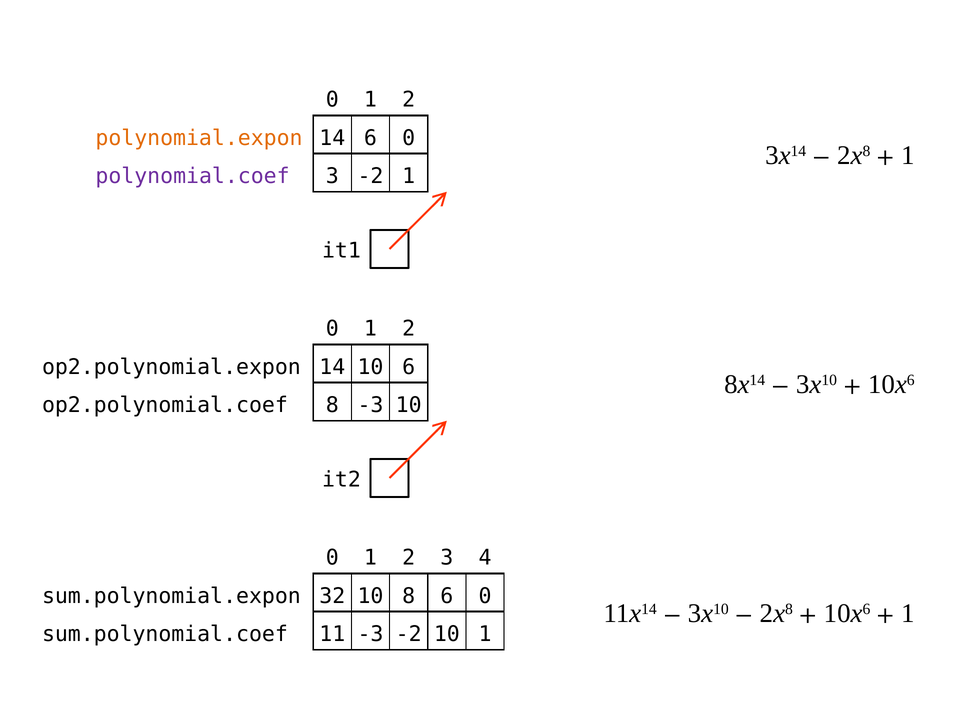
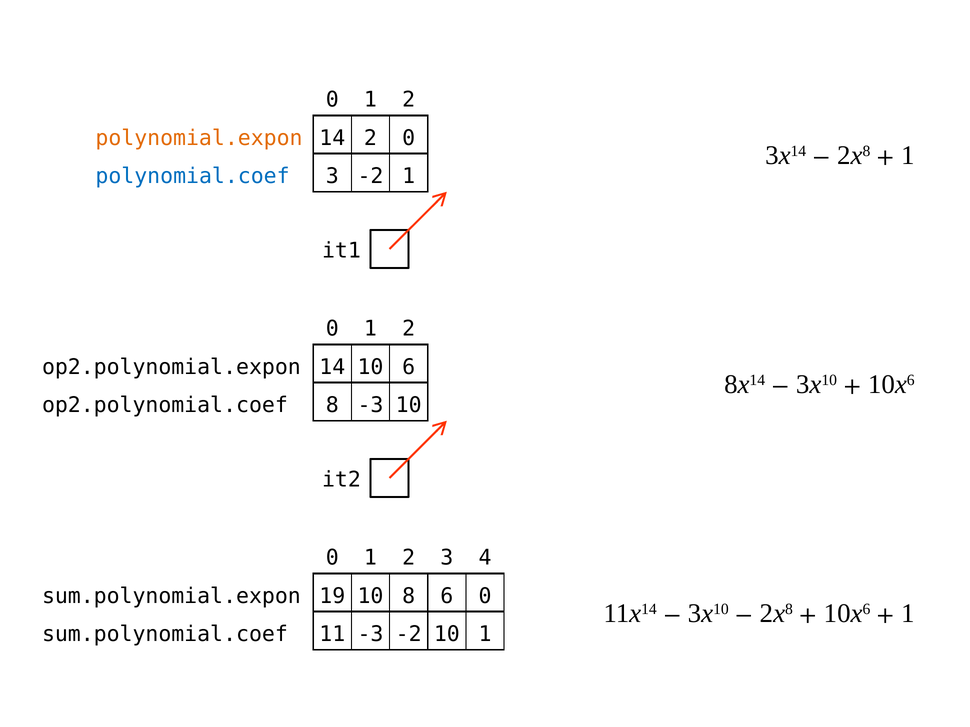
14 6: 6 -> 2 (370, 138)
polynomial.coef colour: purple -> blue (193, 176)
32: 32 -> 19 (332, 596)
